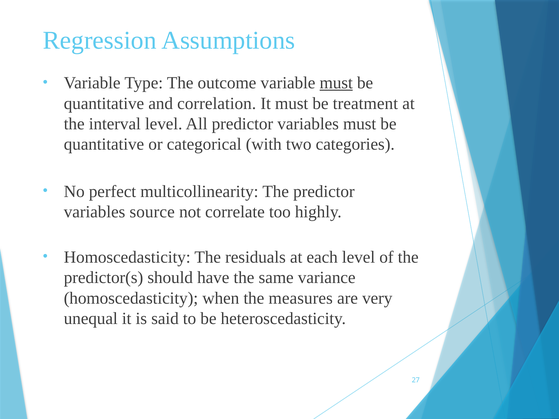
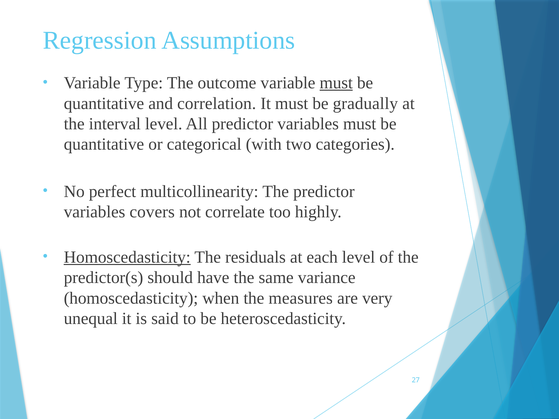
treatment: treatment -> gradually (365, 103)
source: source -> covers (152, 212)
Homoscedasticity underline: none -> present (127, 257)
